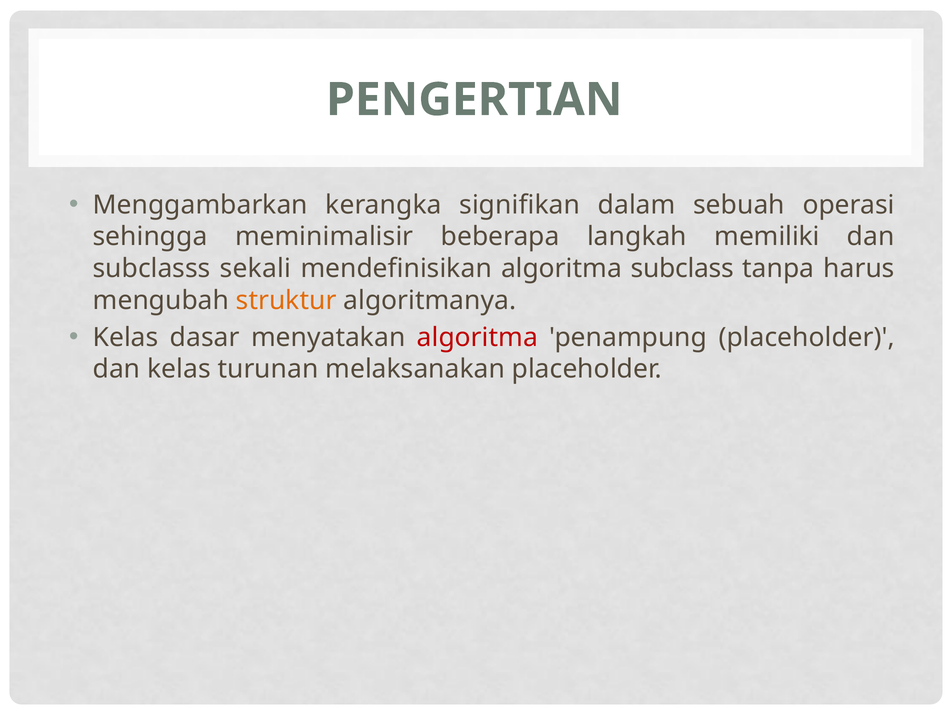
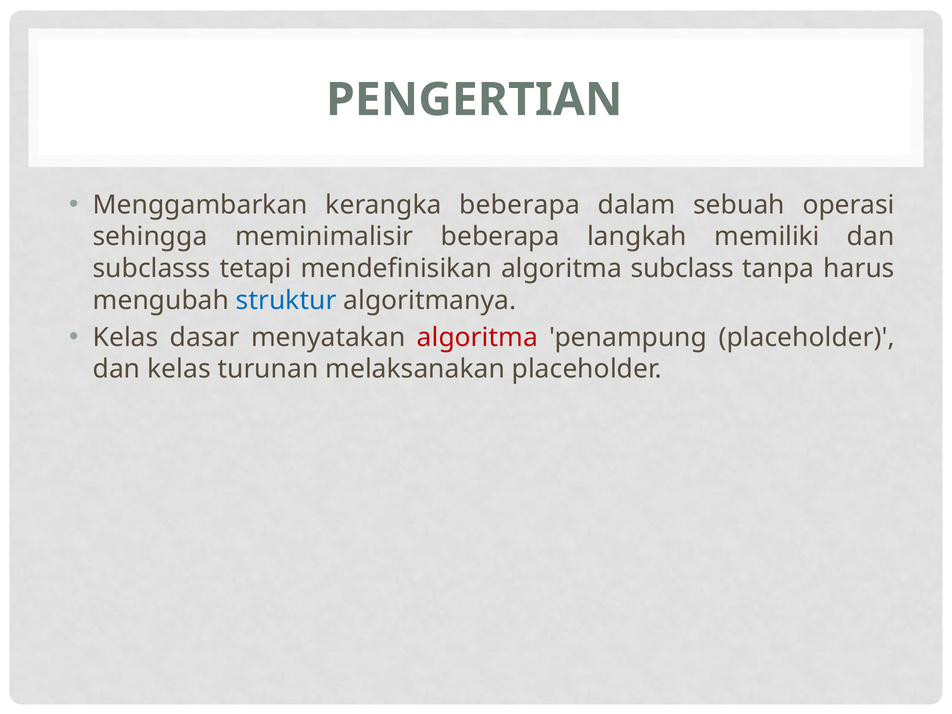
kerangka signifikan: signifikan -> beberapa (520, 205)
sekali: sekali -> tetapi (256, 269)
struktur colour: orange -> blue (286, 300)
